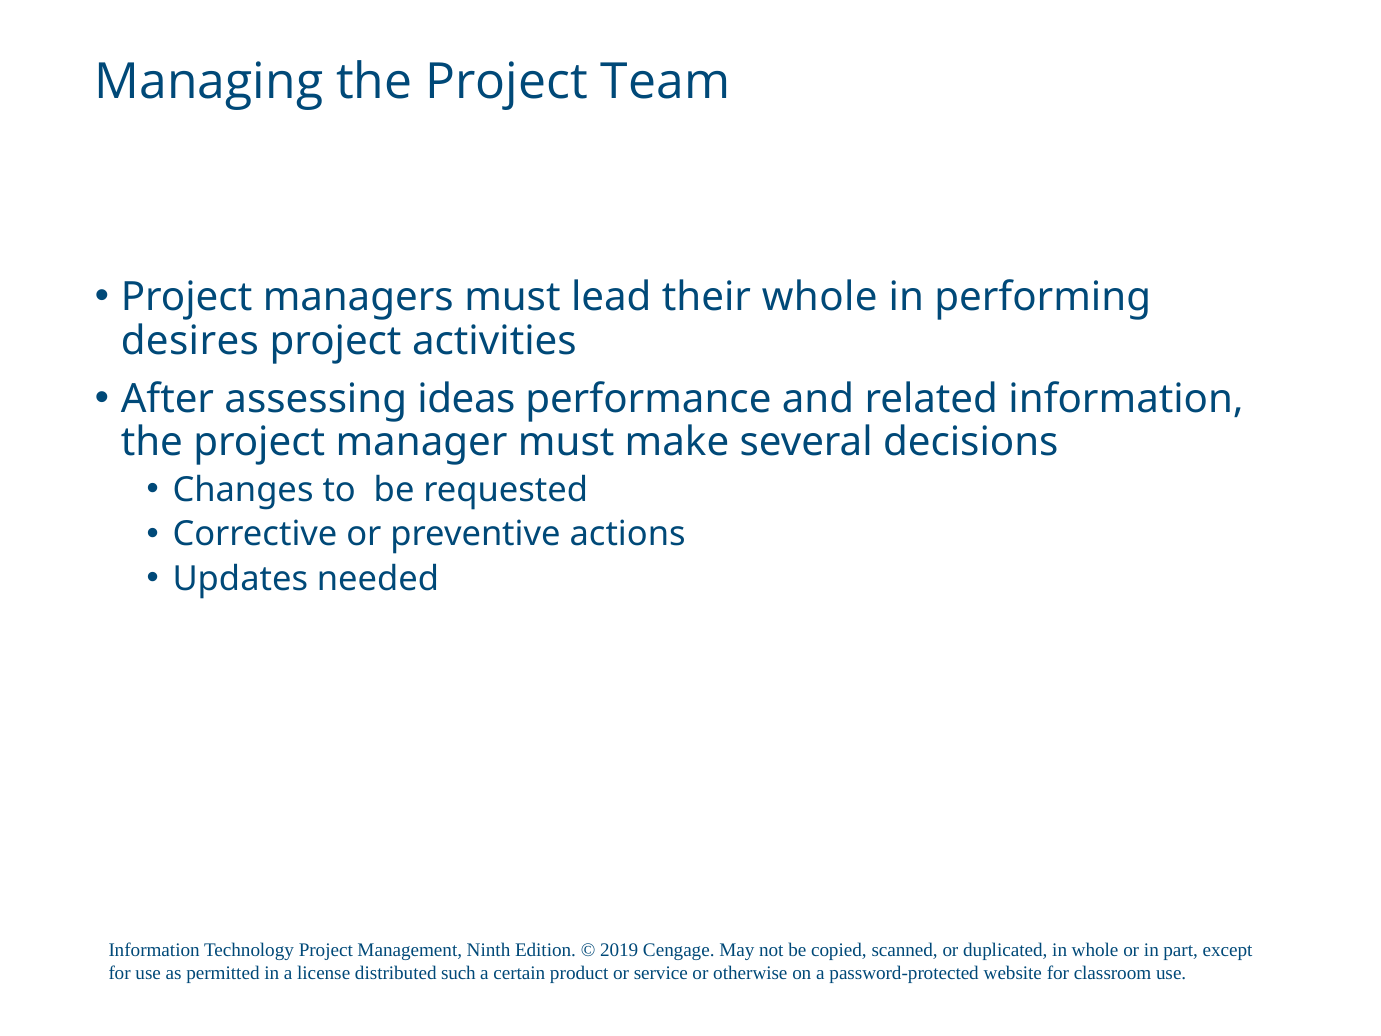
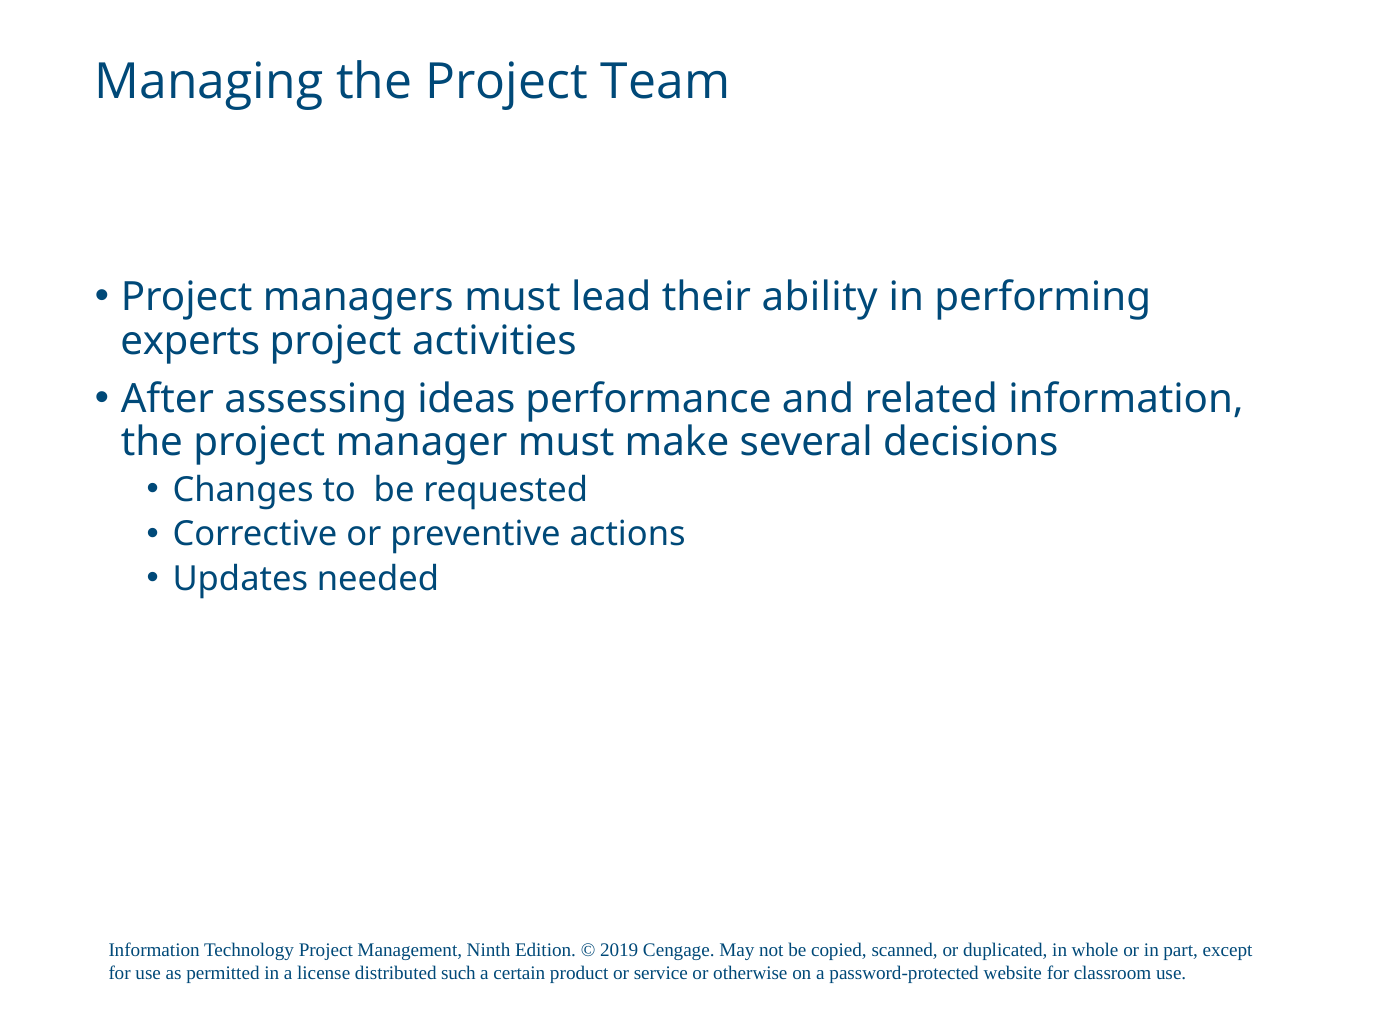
their whole: whole -> ability (820, 297)
desires: desires -> experts (190, 341)
